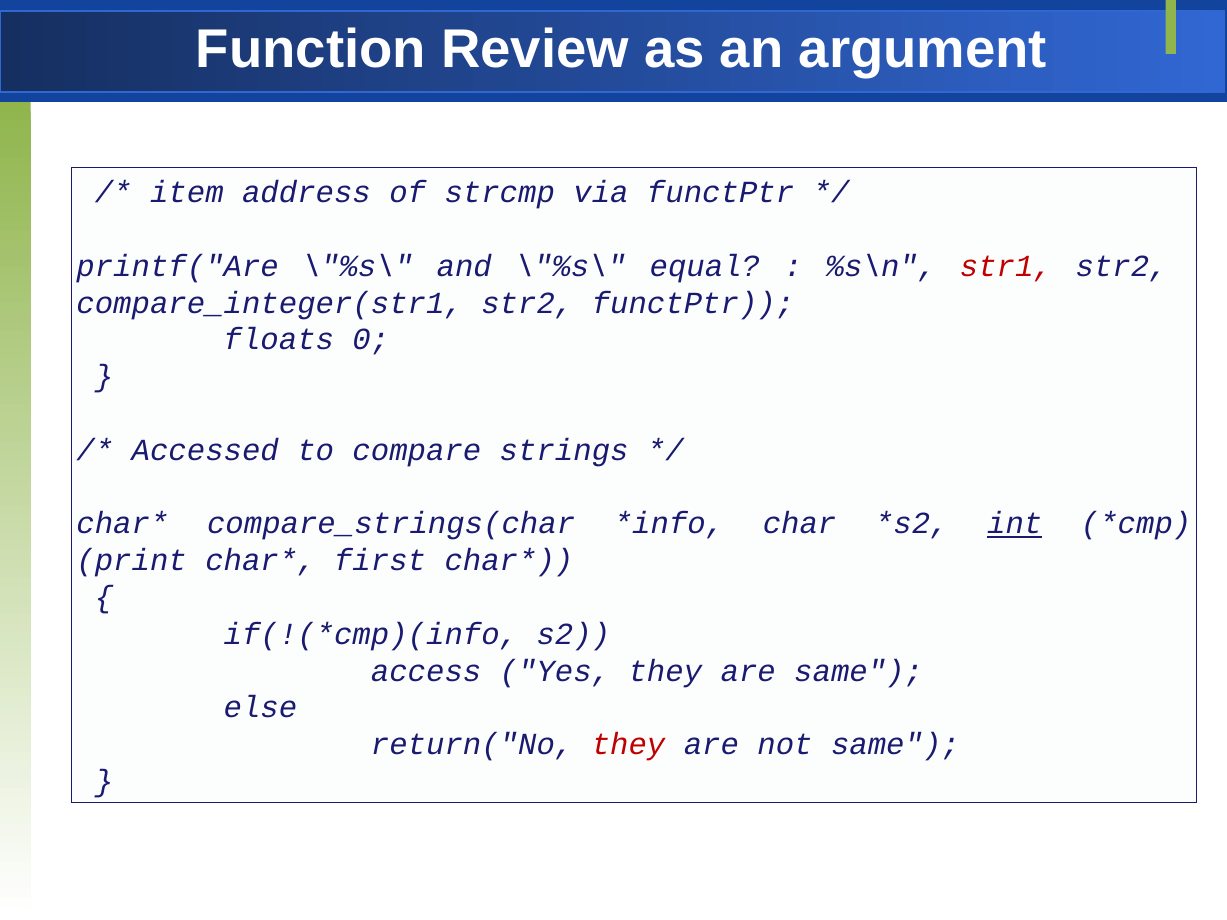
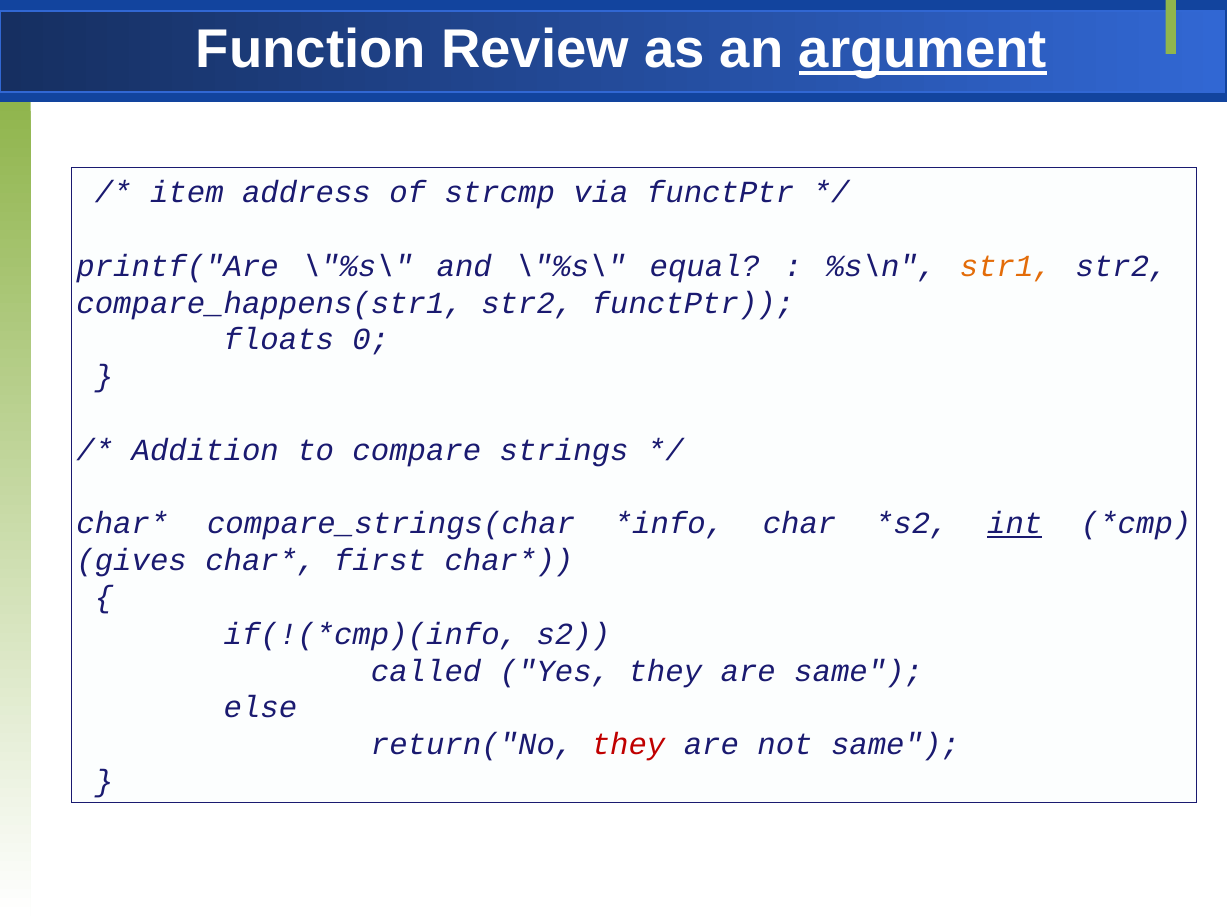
argument underline: none -> present (923, 50)
str1 colour: red -> orange (1006, 266)
compare_integer(str1: compare_integer(str1 -> compare_happens(str1 (270, 303)
Accessed: Accessed -> Addition (205, 450)
print: print -> gives (132, 561)
access: access -> called (426, 671)
